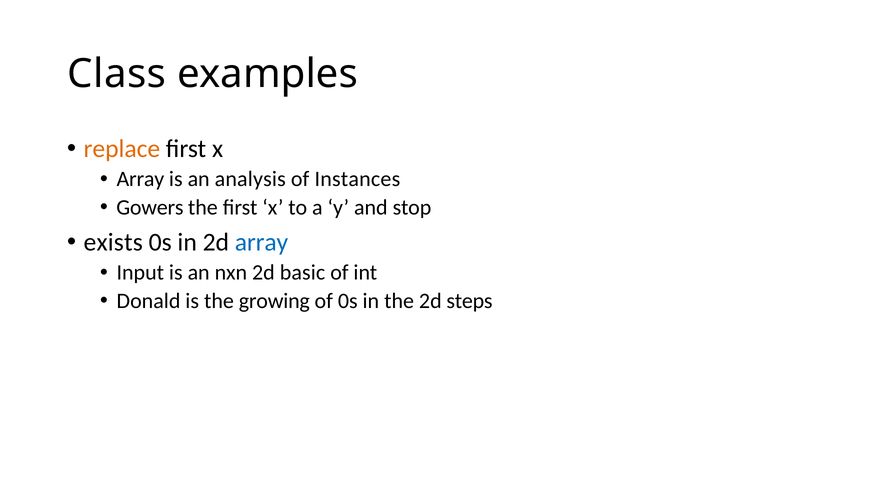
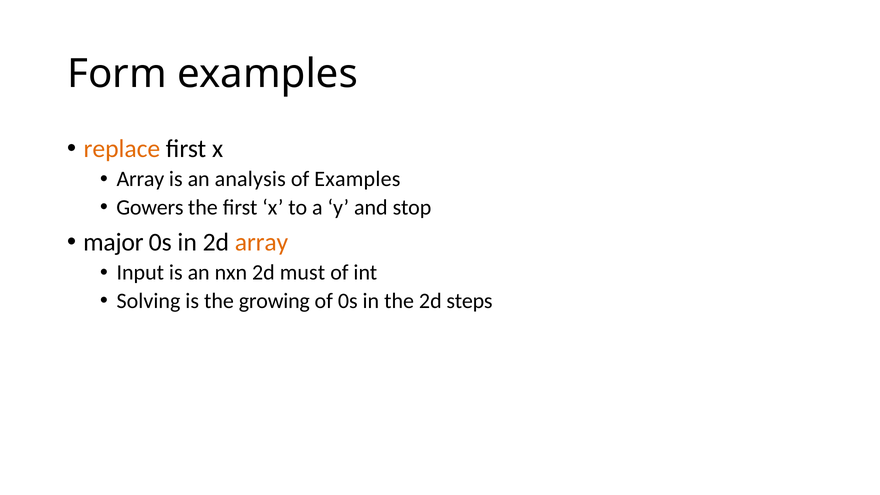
Class: Class -> Form (117, 74)
of Instances: Instances -> Examples (357, 179)
exists: exists -> major (113, 242)
array colour: blue -> orange (261, 242)
basic: basic -> must (302, 273)
Donald: Donald -> Solving (148, 301)
